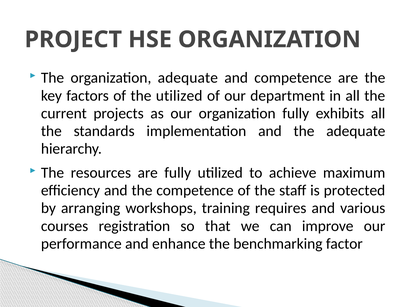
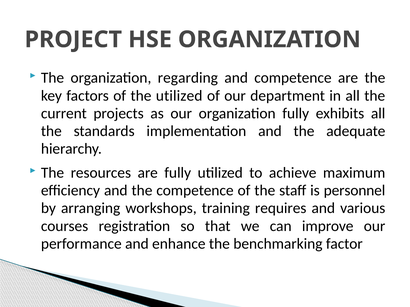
organization adequate: adequate -> regarding (188, 78)
protected: protected -> personnel (355, 191)
